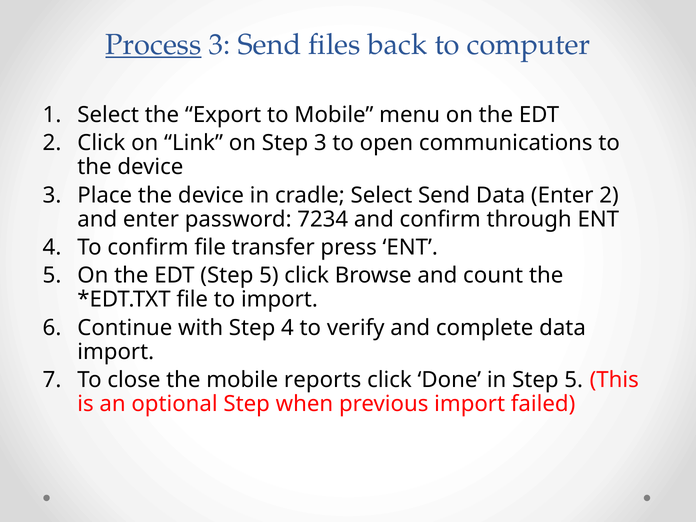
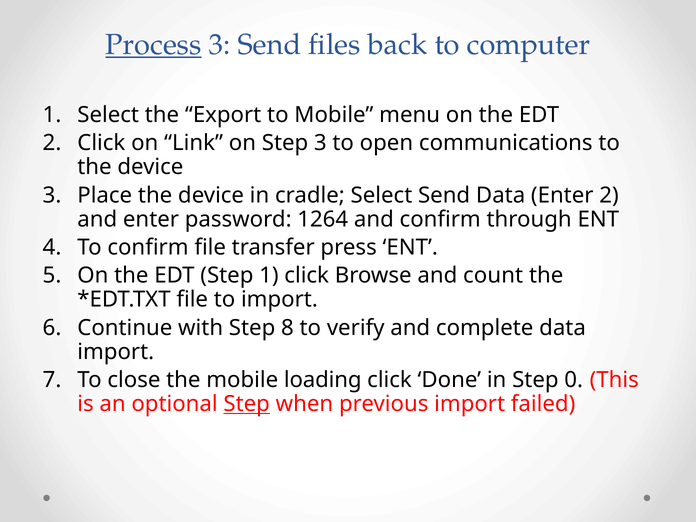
7234: 7234 -> 1264 (323, 219)
EDT Step 5: 5 -> 1 (269, 276)
Step 4: 4 -> 8 (287, 328)
reports: reports -> loading (323, 380)
in Step 5: 5 -> 0 (574, 380)
Step underline: none -> present (247, 404)
